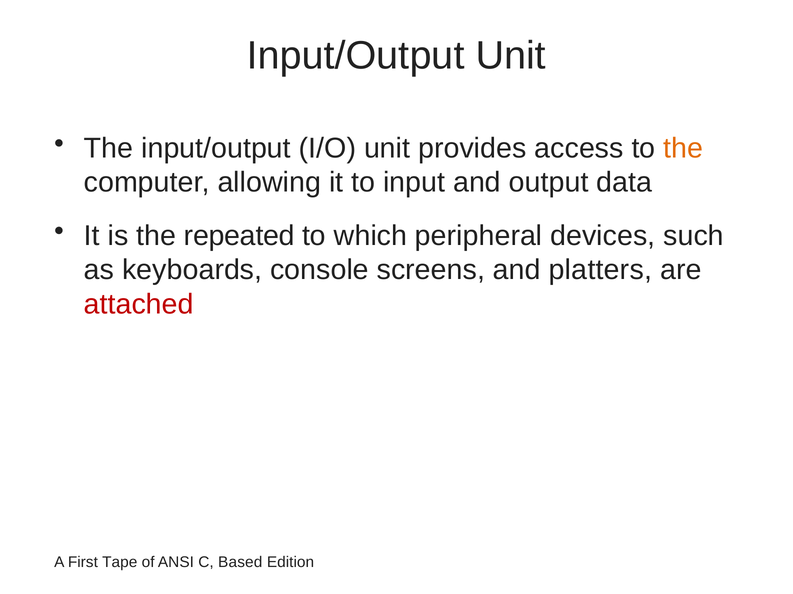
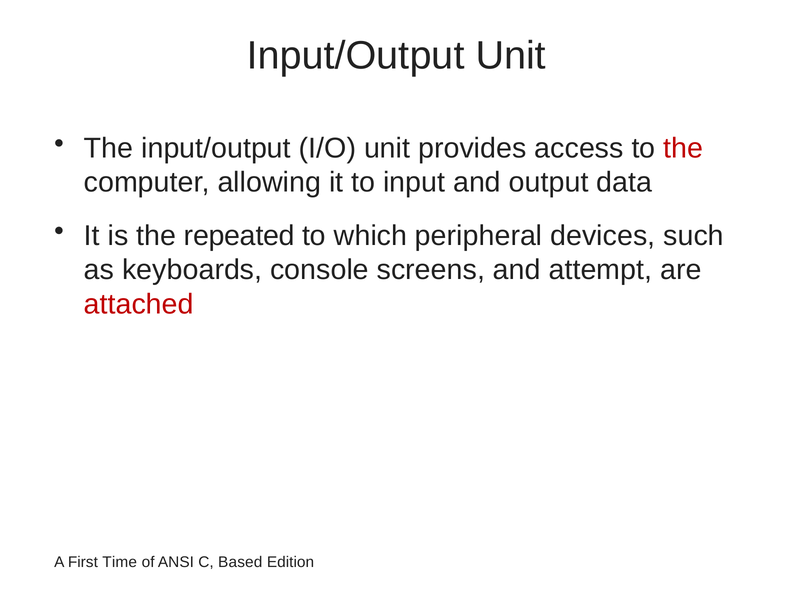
the colour: orange -> red (683, 148)
platters: platters -> attempt (600, 270)
Tape: Tape -> Time (120, 563)
